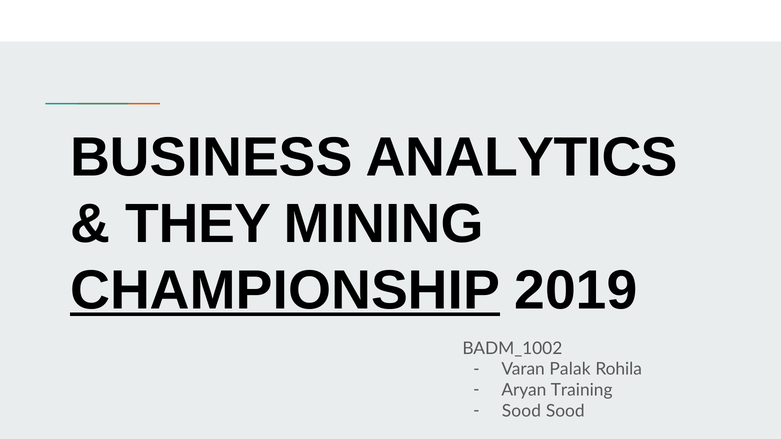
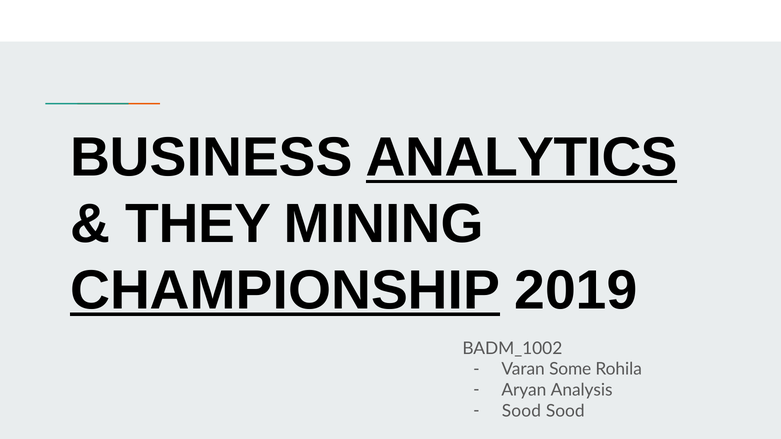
ANALYTICS underline: none -> present (522, 158)
Palak: Palak -> Some (570, 370)
Training: Training -> Analysis (582, 390)
